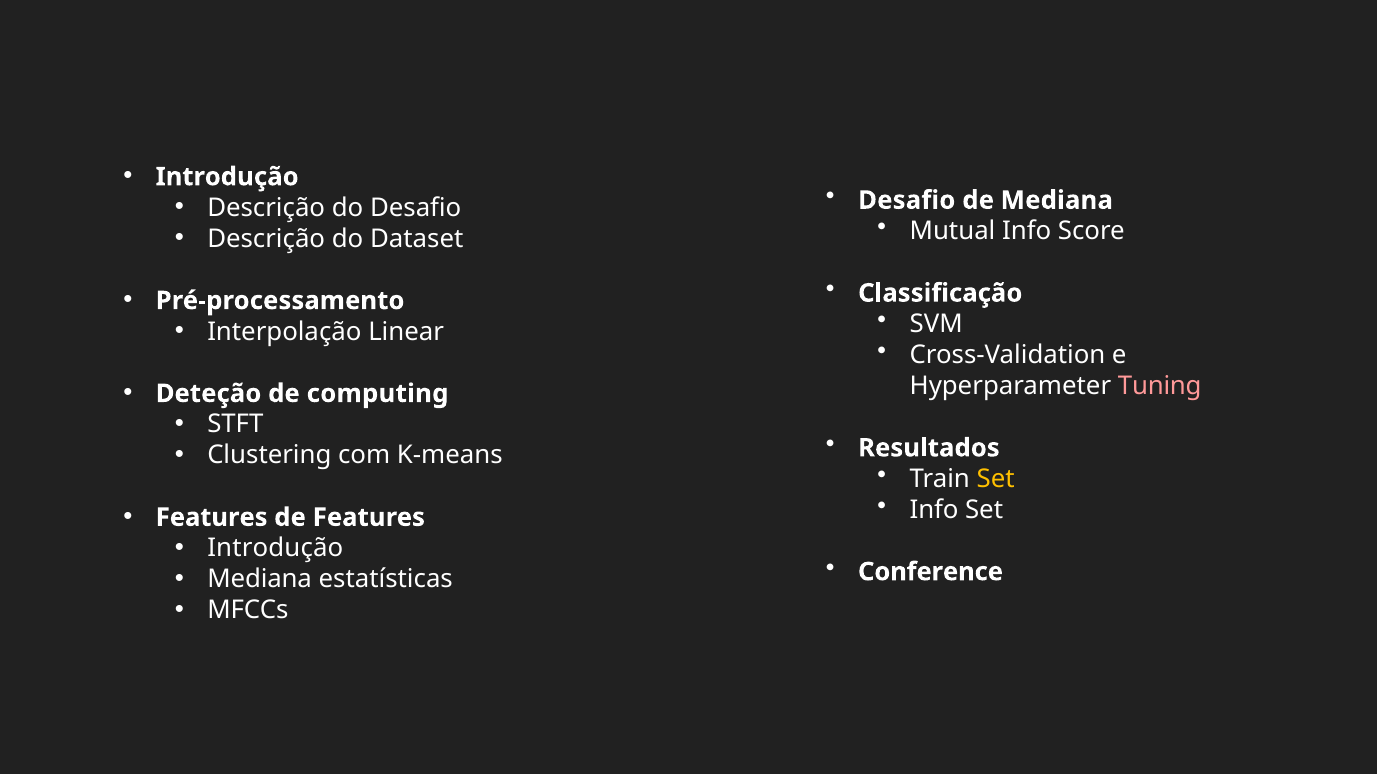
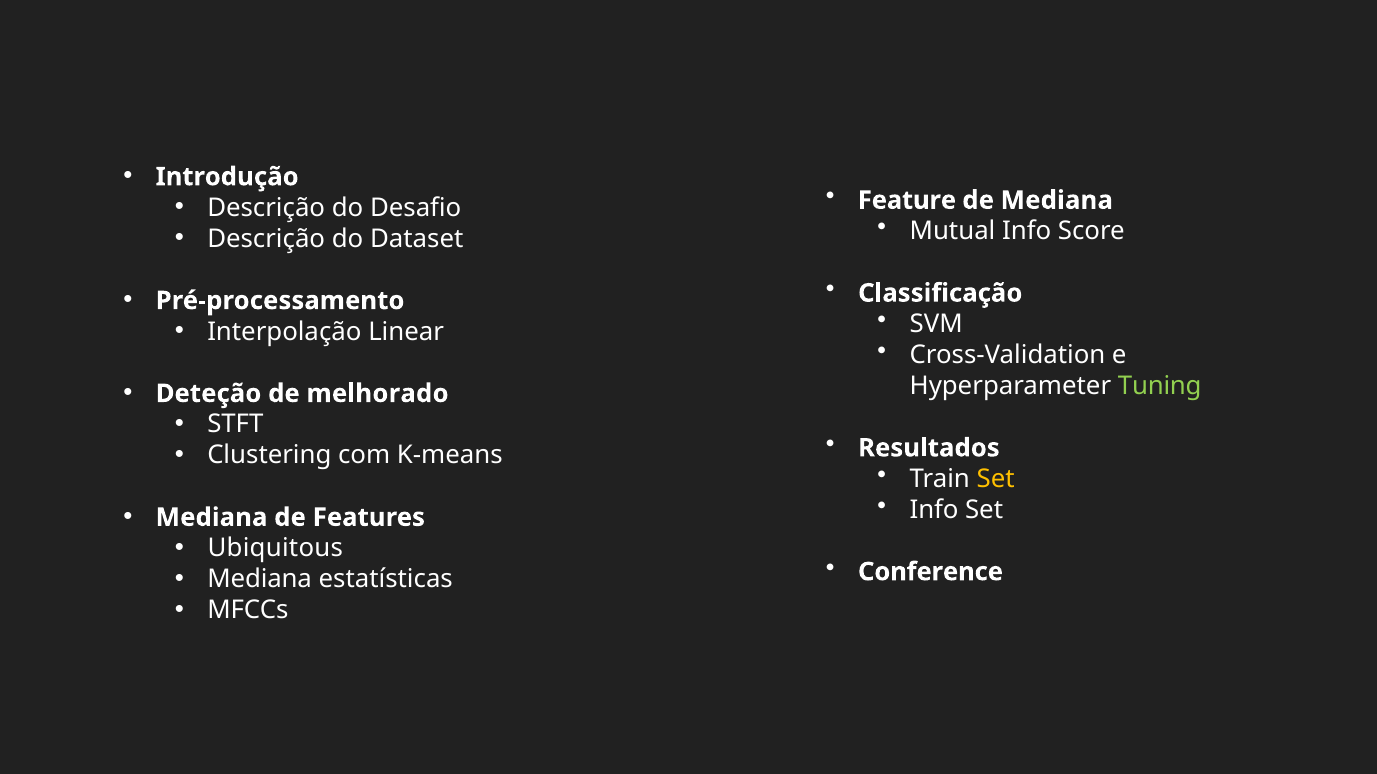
Desafio: Desafio -> Feature (907, 200)
Tuning colour: pink -> light green (1160, 386)
computing: computing -> melhorado (378, 394)
Features: Features -> Mediana (212, 518)
Introdução: Introdução -> Ubiquitous (275, 549)
